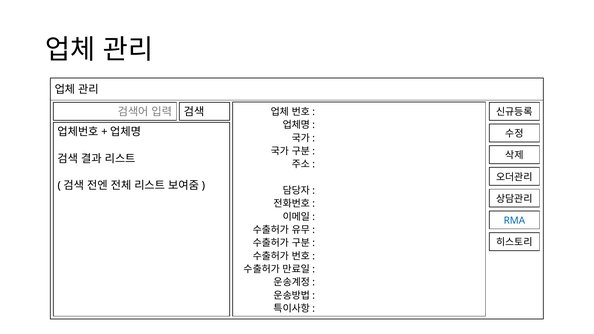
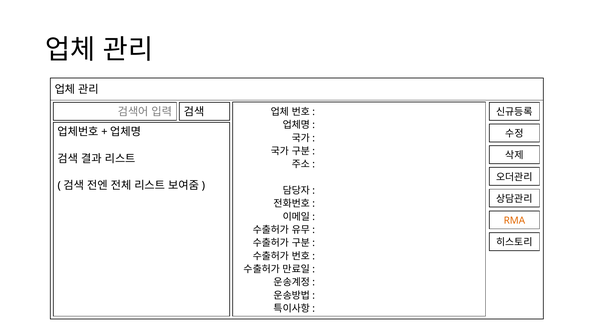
RMA colour: blue -> orange (514, 221)
